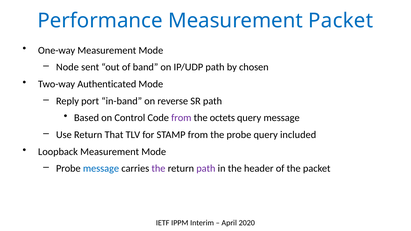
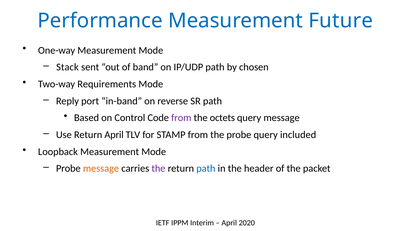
Measurement Packet: Packet -> Future (341, 21)
Node: Node -> Stack (67, 67)
Authenticated: Authenticated -> Requirements (107, 84)
Return That: That -> April (114, 135)
message colour: blue -> orange (101, 169)
path colour: purple -> blue (206, 169)
